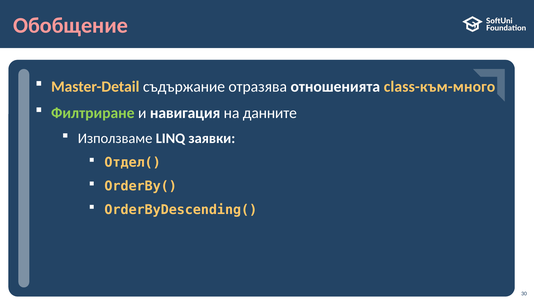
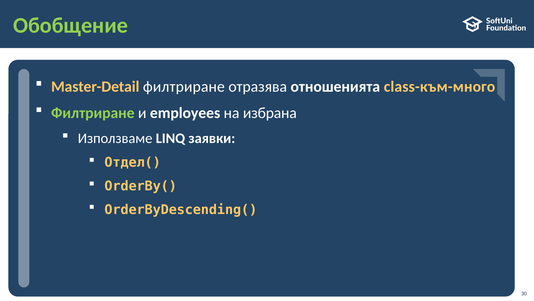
Обобщение colour: pink -> light green (70, 25)
Master-Detail съдържание: съдържание -> филтриране (184, 86)
навигация: навигация -> employees (185, 113)
данните: данните -> избрана (270, 113)
